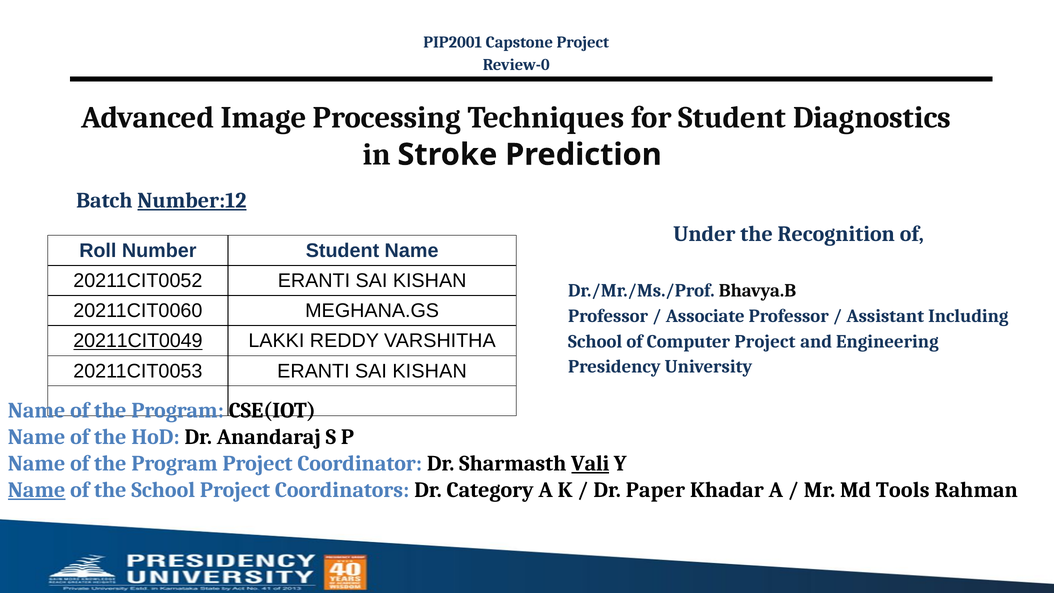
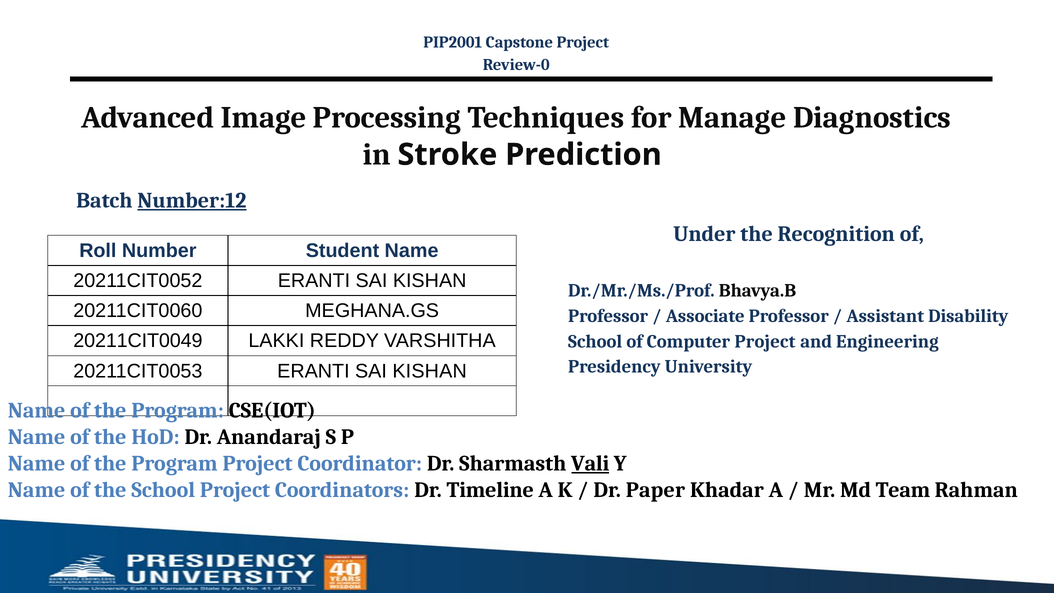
for Student: Student -> Manage (732, 118)
Including: Including -> Disability (968, 316)
20211CIT0049 underline: present -> none (138, 341)
Name underline: present -> none (37, 490)
Category: Category -> Timeline (490, 490)
Tools: Tools -> Team (903, 490)
